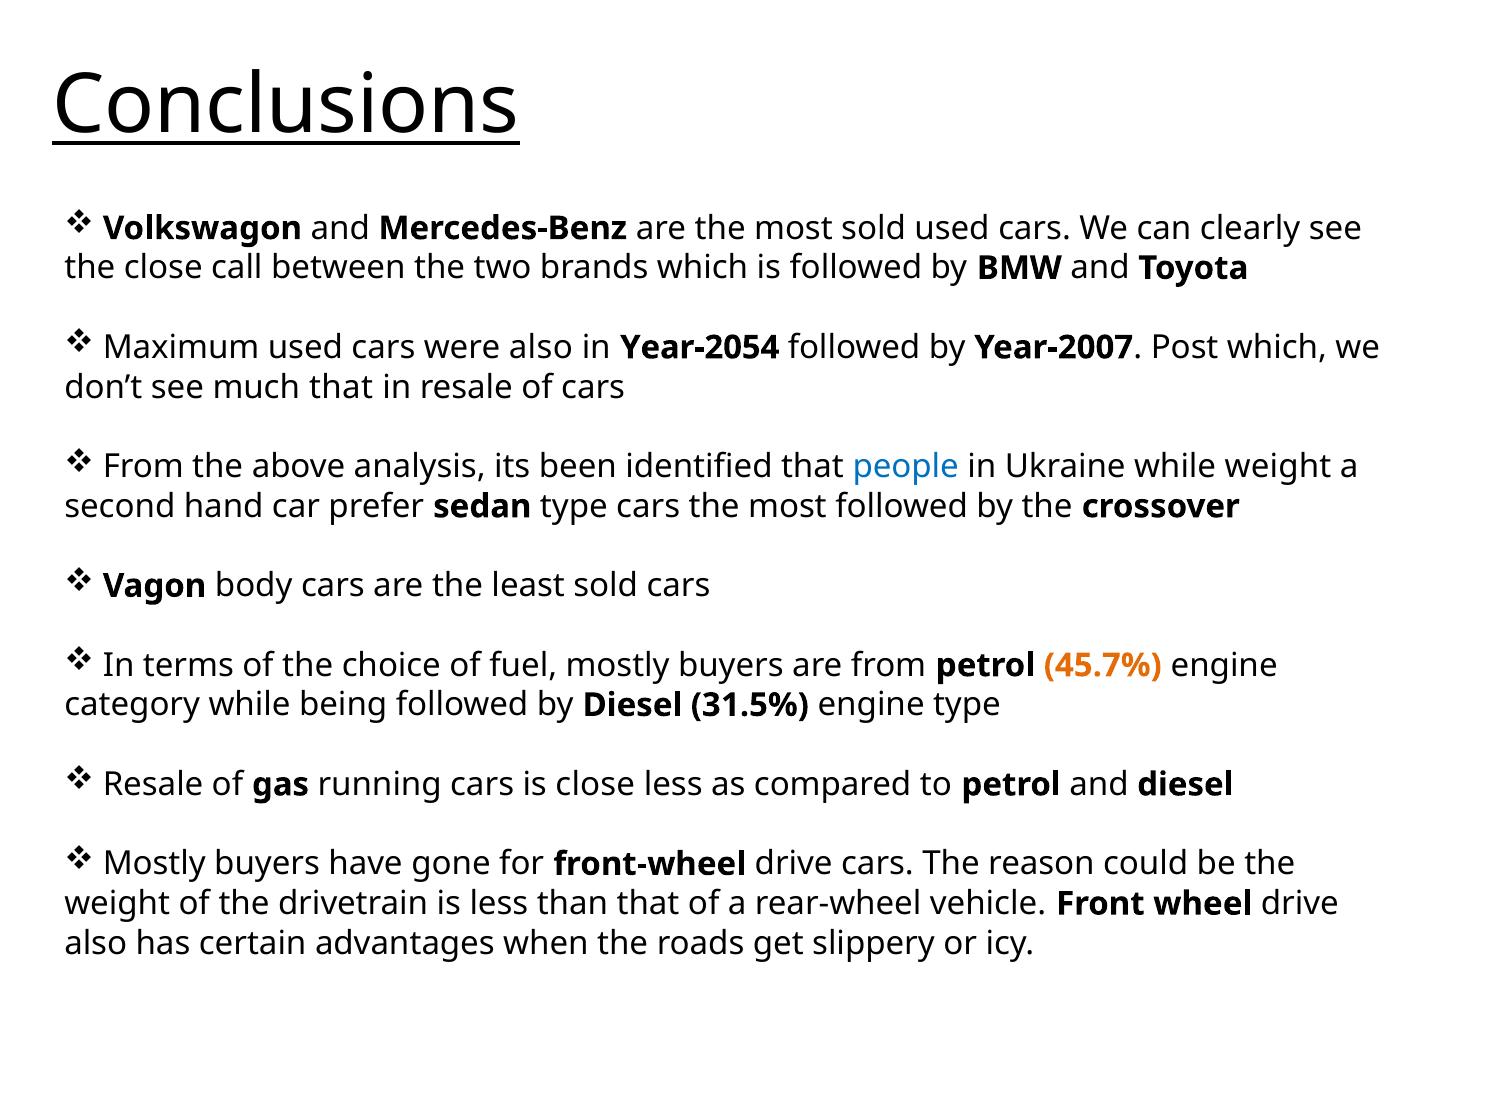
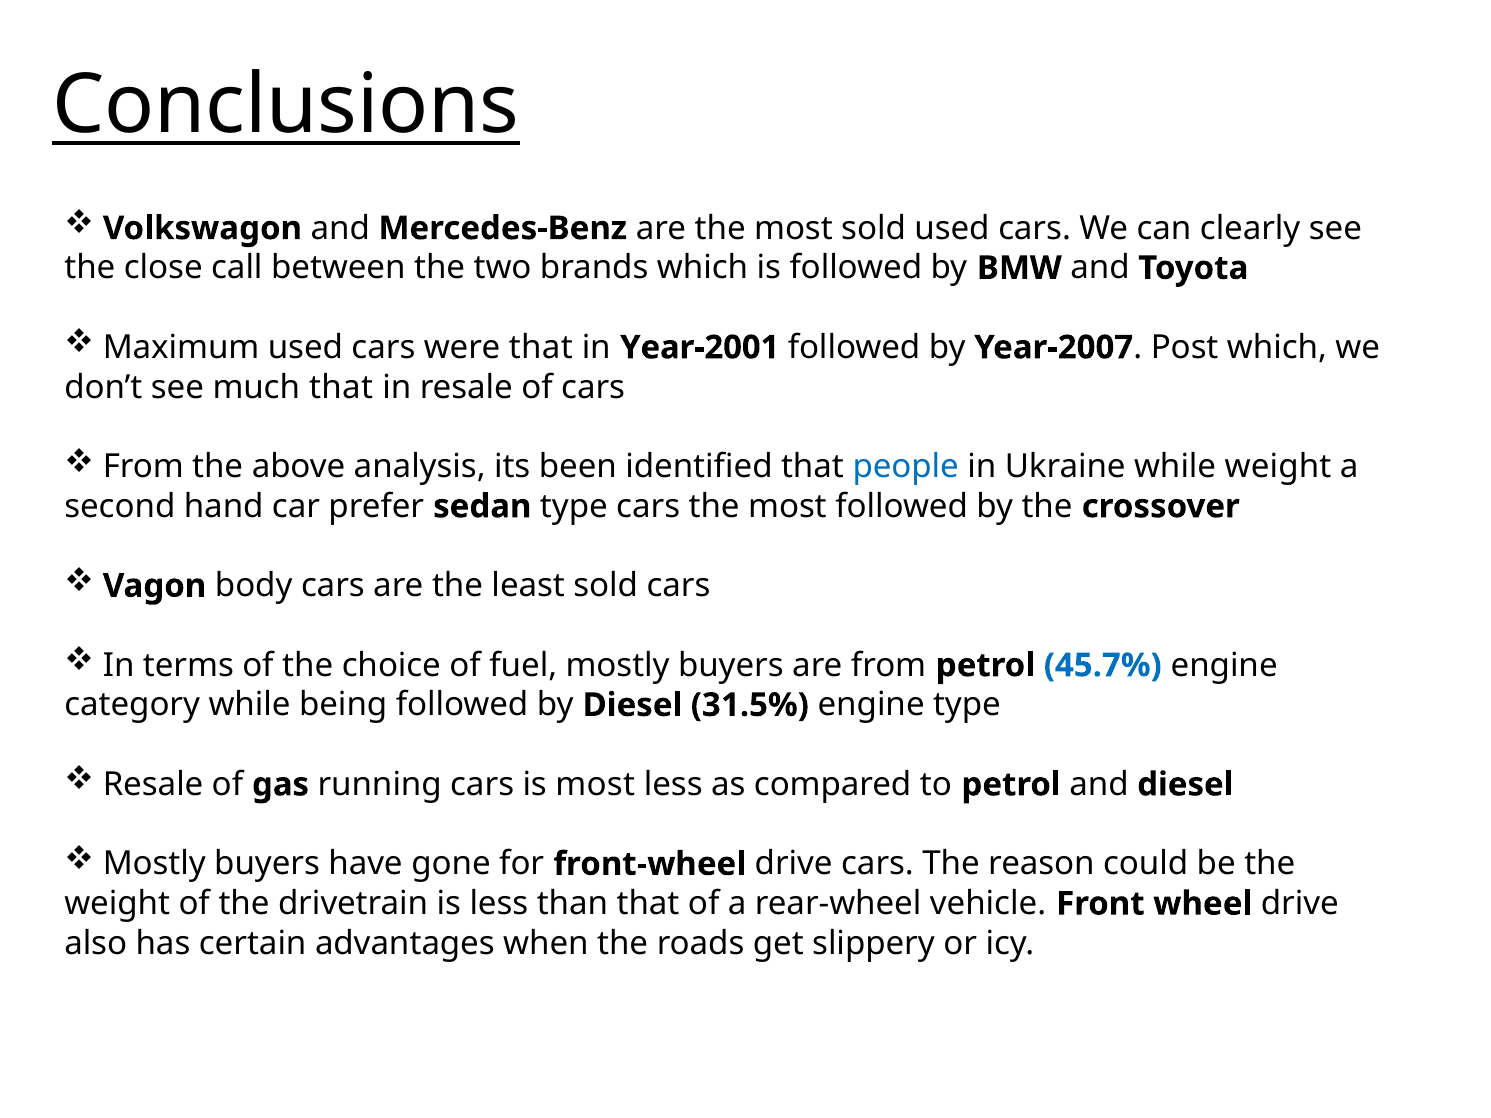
were also: also -> that (541, 348)
Year-2054: Year-2054 -> Year-2001 (700, 348)
45.7% colour: orange -> blue (1103, 665)
is close: close -> most (595, 785)
